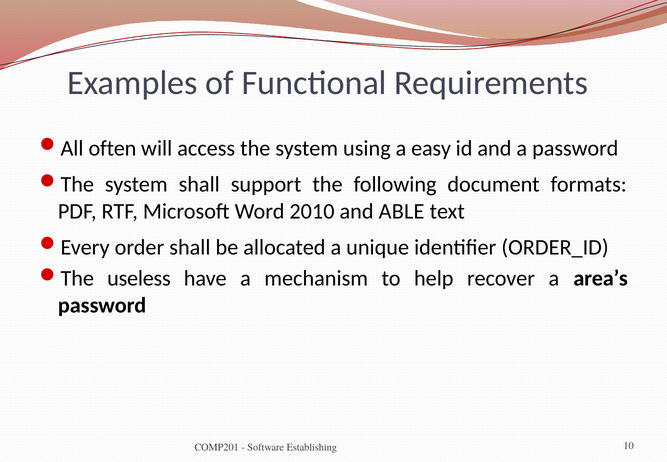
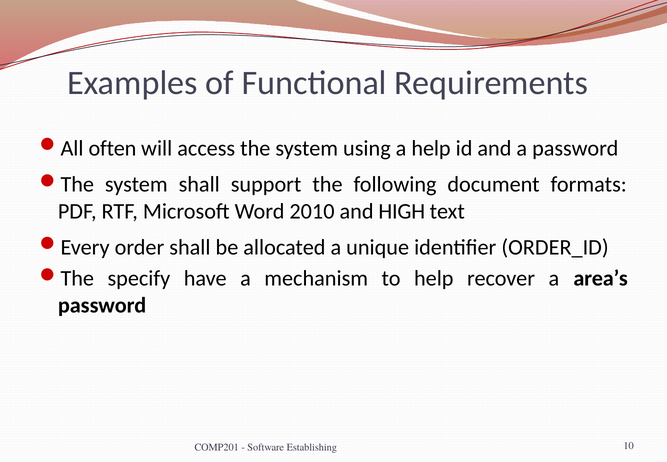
a easy: easy -> help (431, 148)
ABLE: ABLE -> HIGH (402, 211)
useless: useless -> specify (139, 278)
